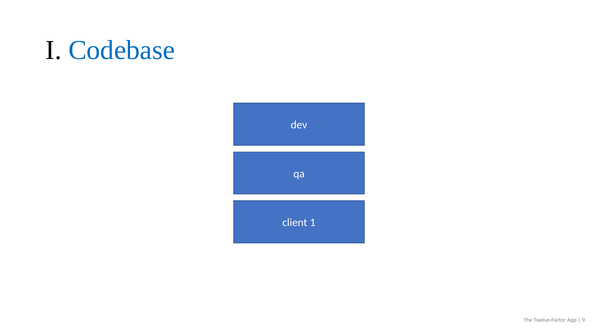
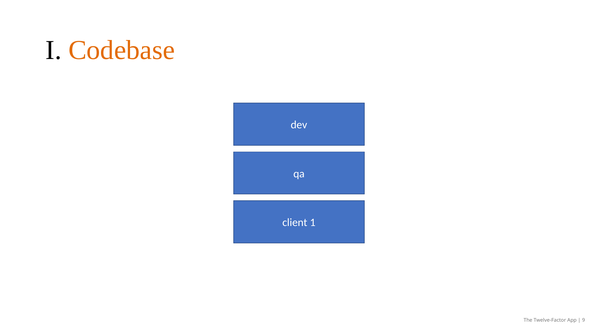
Codebase colour: blue -> orange (122, 50)
